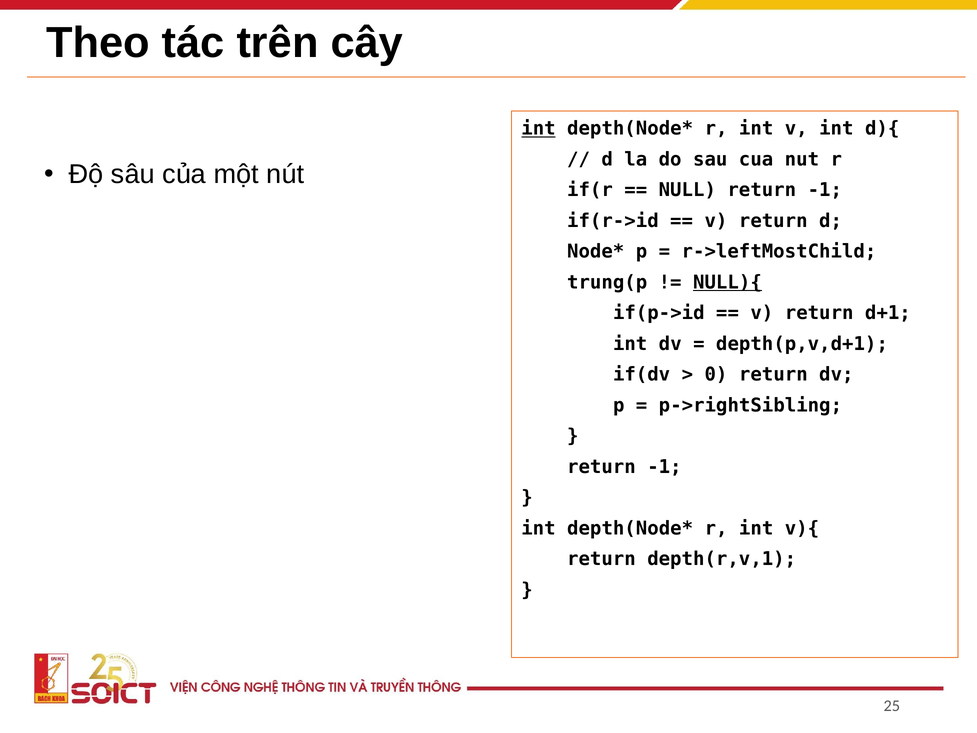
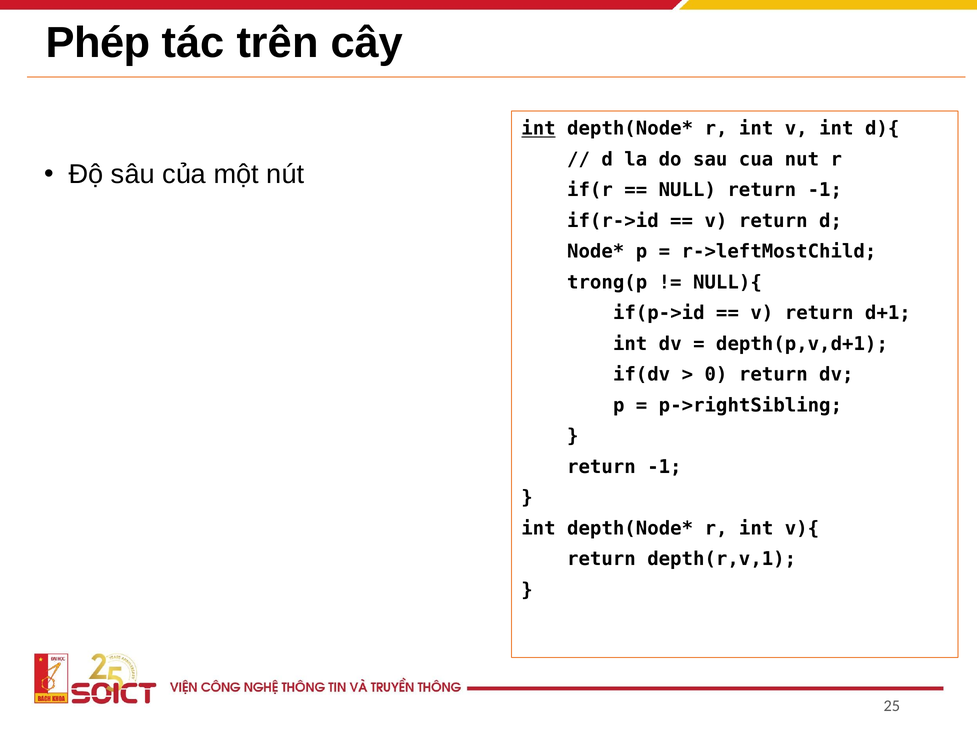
Theo: Theo -> Phép (98, 43)
trung(p: trung(p -> trong(p (607, 282)
NULL){ underline: present -> none (727, 282)
